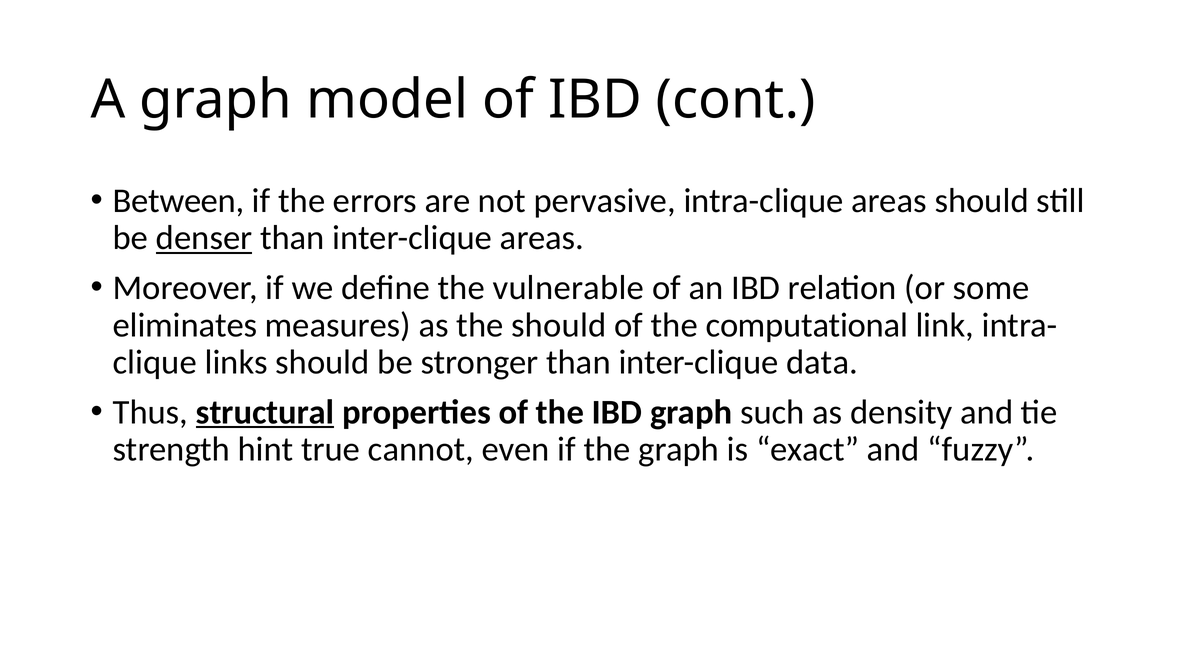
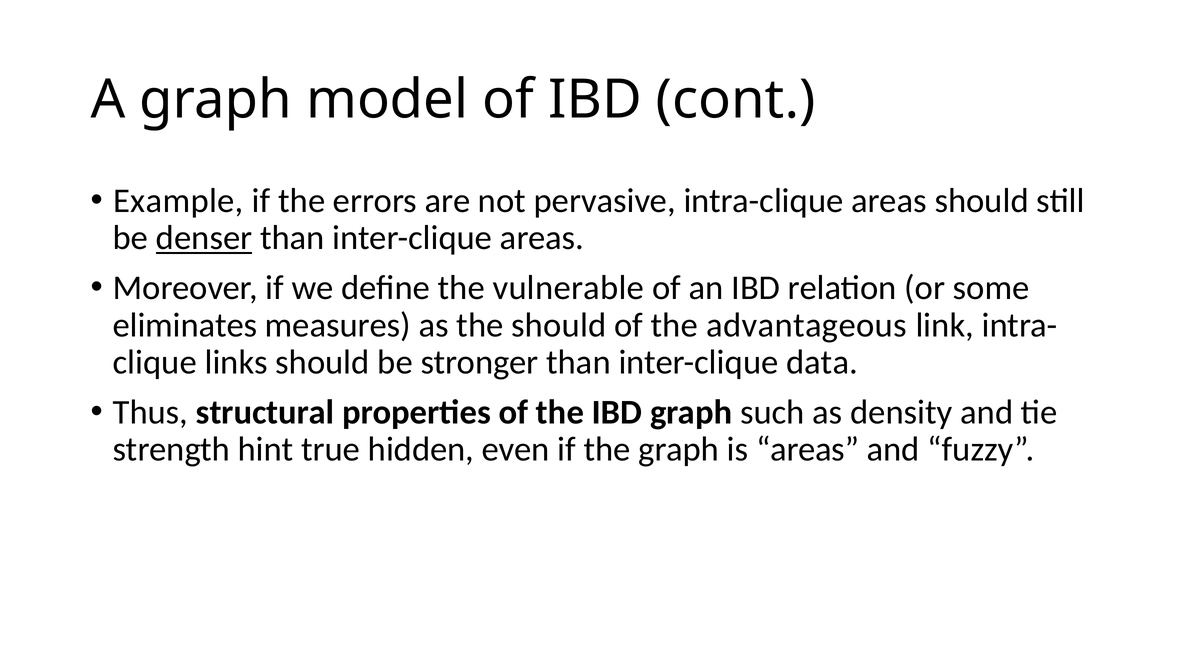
Between: Between -> Example (178, 201)
computational: computational -> advantageous (807, 325)
structural underline: present -> none (265, 412)
cannot: cannot -> hidden (421, 450)
is exact: exact -> areas (808, 450)
